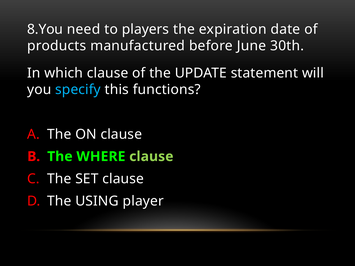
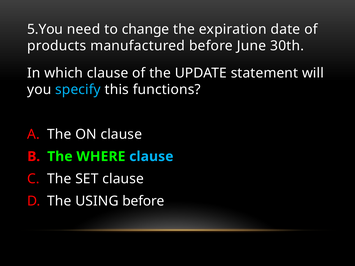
8.You: 8.You -> 5.You (45, 29)
players: players -> change (146, 29)
clause colour: light green -> light blue (151, 157)
USING player: player -> before (143, 201)
